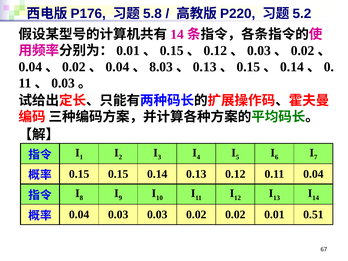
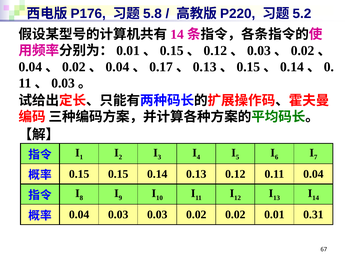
8.03: 8.03 -> 0.17 (161, 67)
0.51: 0.51 -> 0.31 (313, 215)
